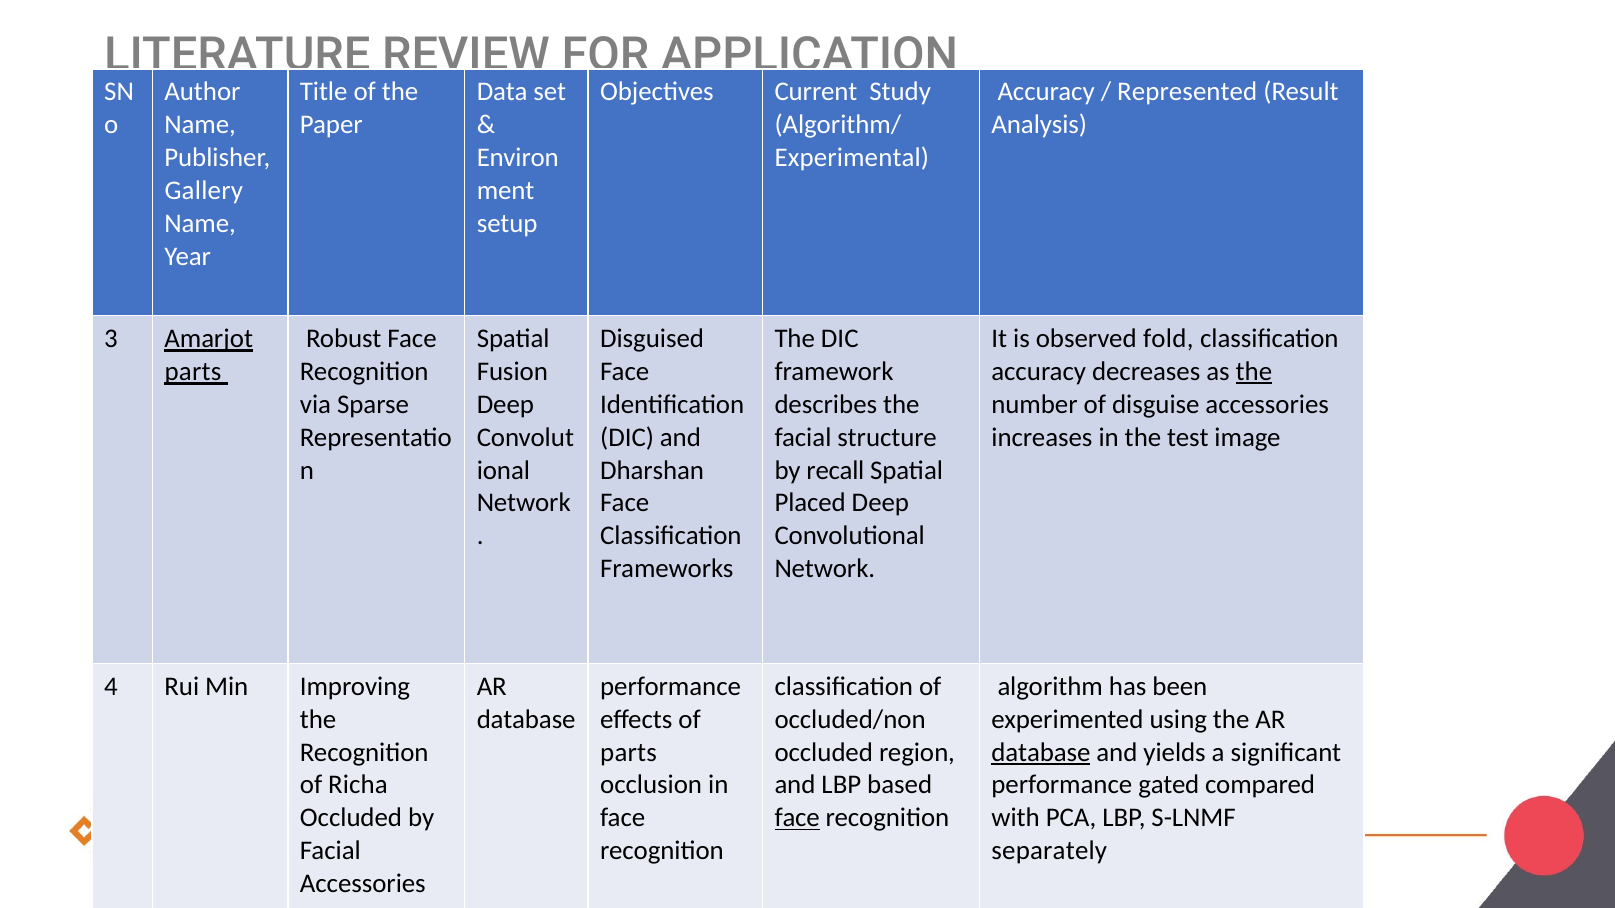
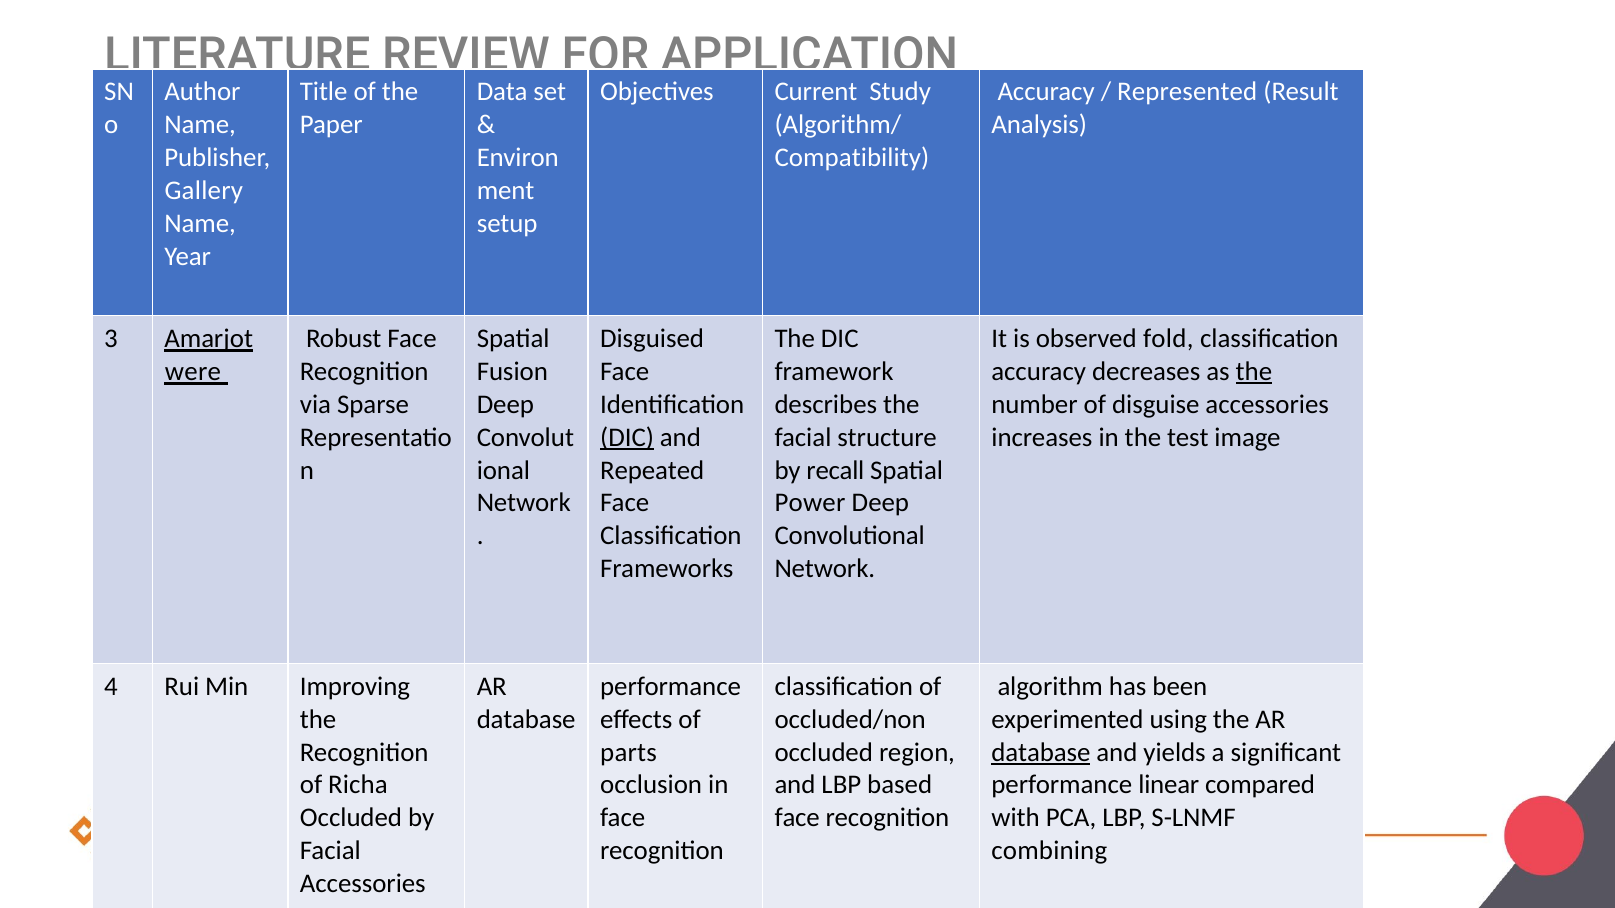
Experimental: Experimental -> Compatibility (852, 158)
parts: parts -> were (193, 372)
DIC underline: none -> present (627, 437)
Dharshan: Dharshan -> Repeated (652, 470)
Placed: Placed -> Power (810, 503)
gated: gated -> linear (1169, 785)
face underline: present -> none (797, 818)
separately: separately -> combining (1049, 851)
